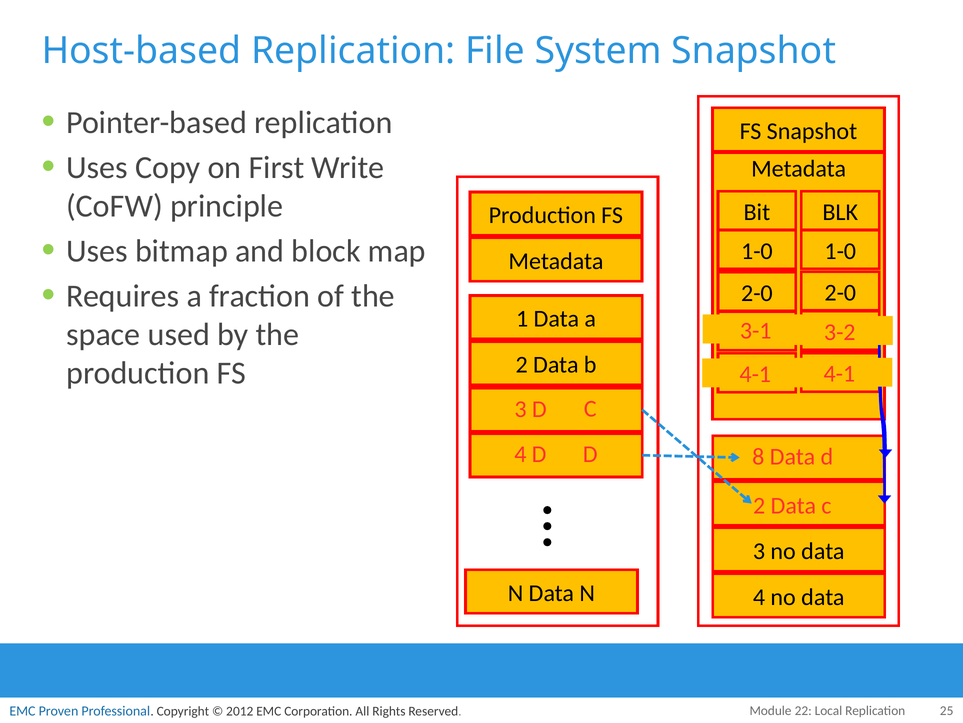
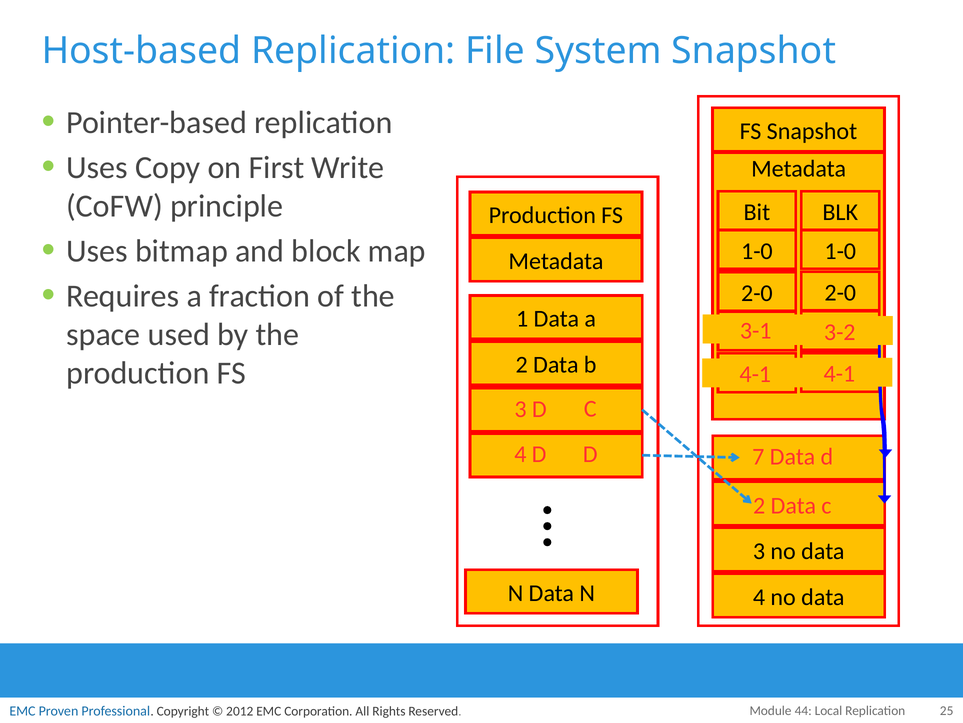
8: 8 -> 7 (758, 456)
22: 22 -> 44 (803, 710)
